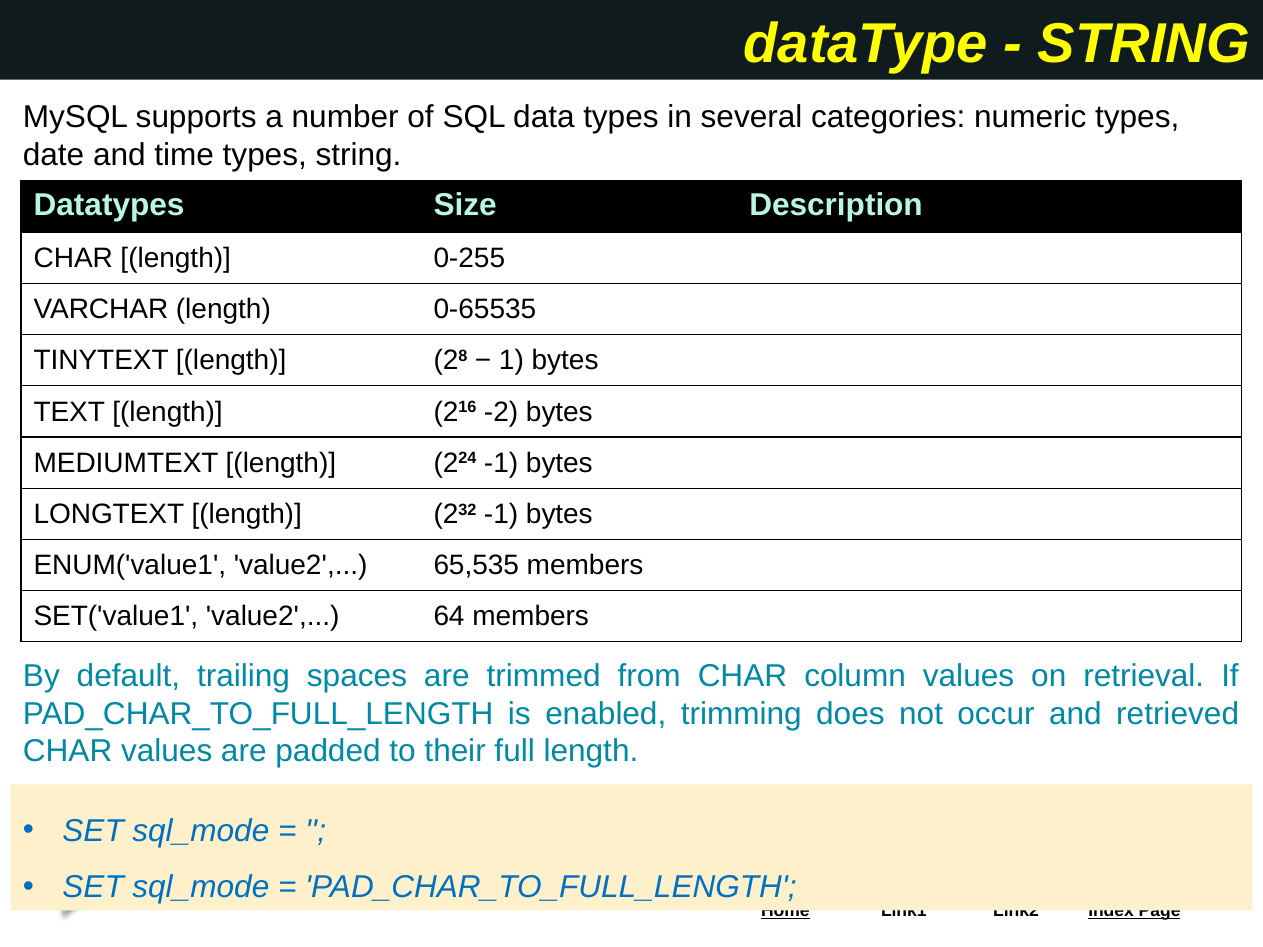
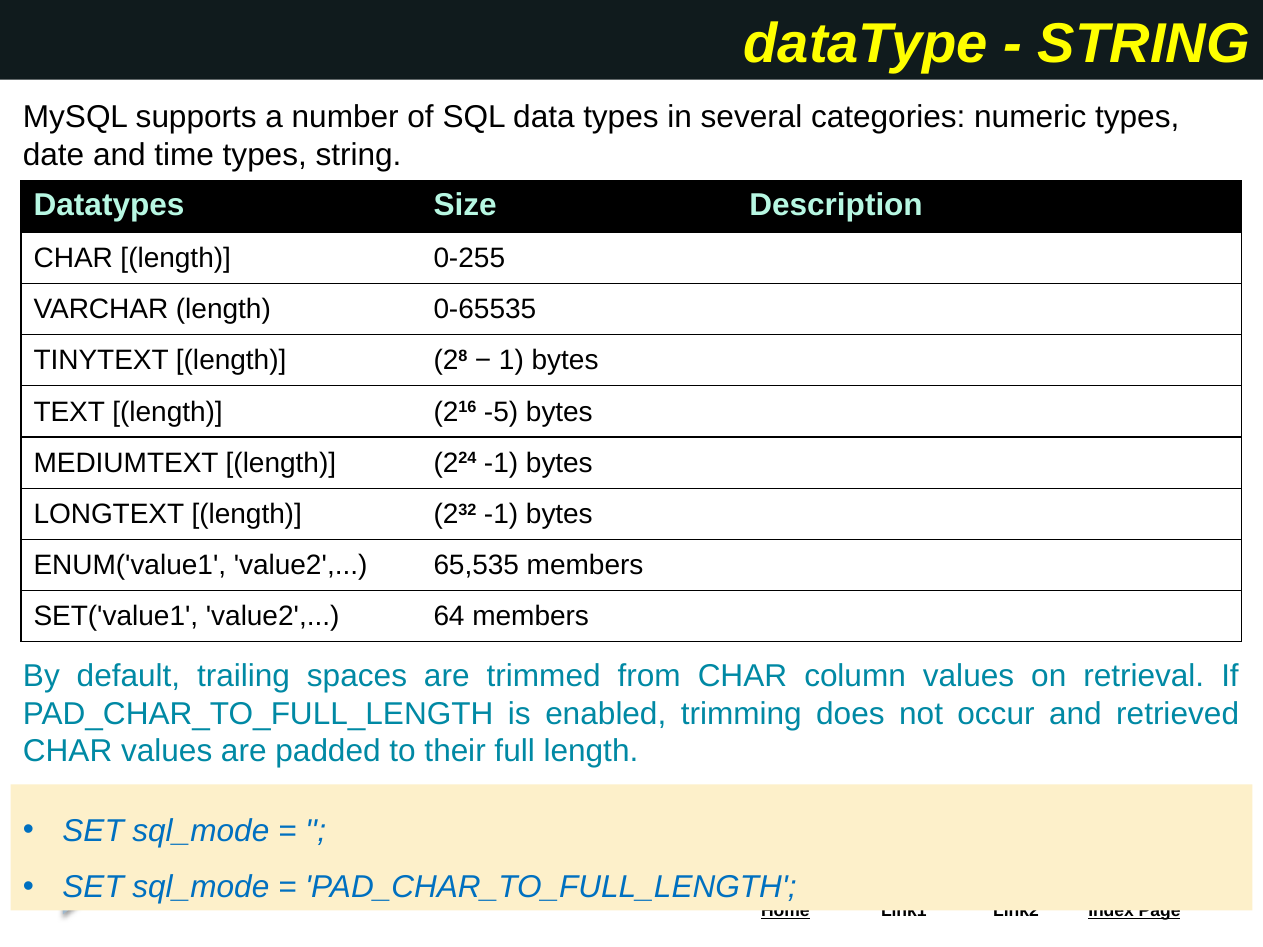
-2: -2 -> -5 (501, 412)
